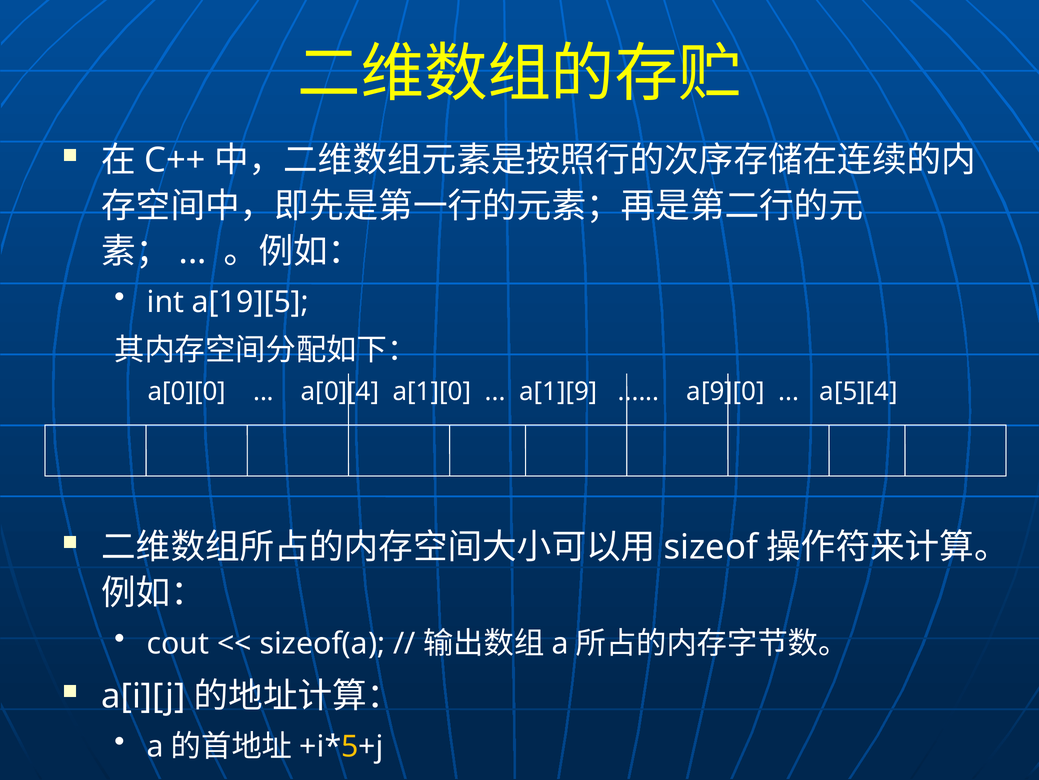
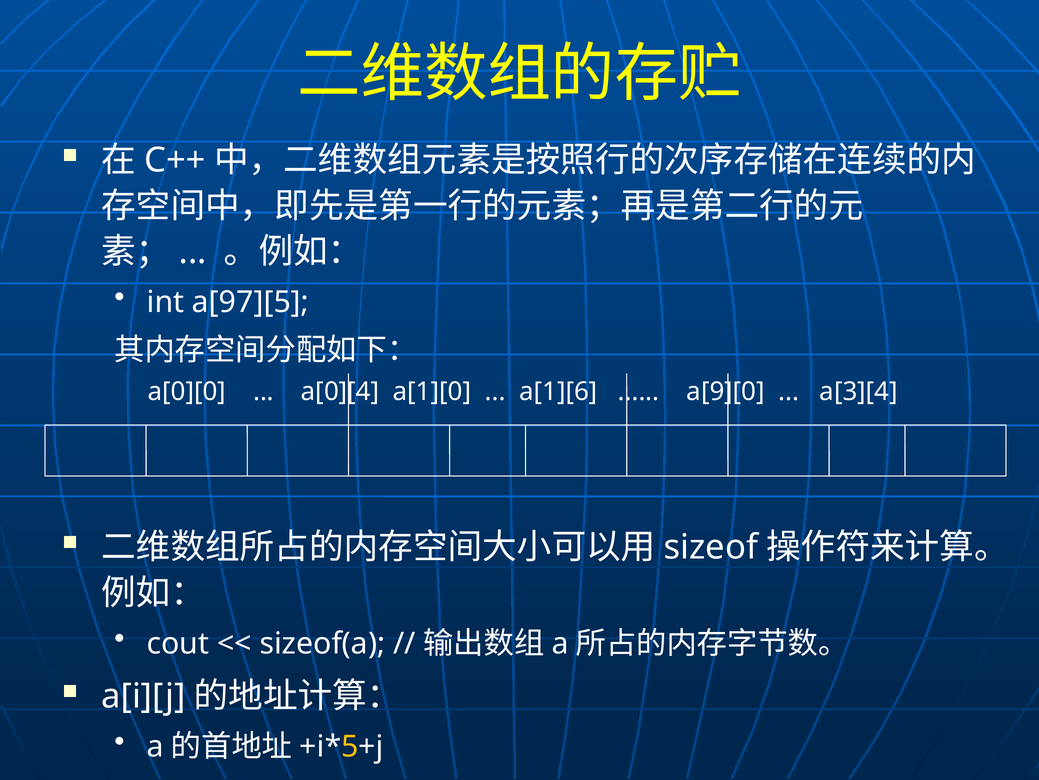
a[19][5: a[19][5 -> a[97][5 (250, 302)
a[1][9: a[1][9 -> a[1][6 (558, 391)
a[5][4: a[5][4 -> a[3][4 (859, 391)
